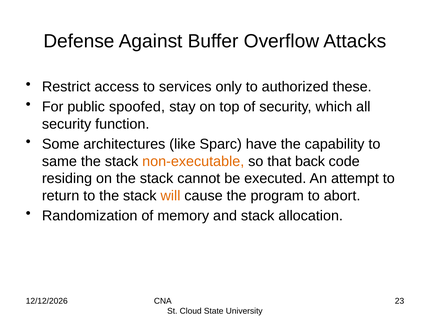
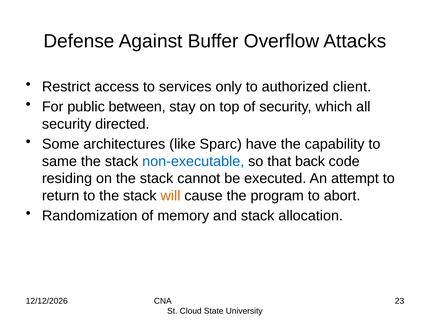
these: these -> client (352, 87)
spoofed: spoofed -> between (137, 107)
function: function -> directed (122, 124)
non-executable colour: orange -> blue (193, 162)
